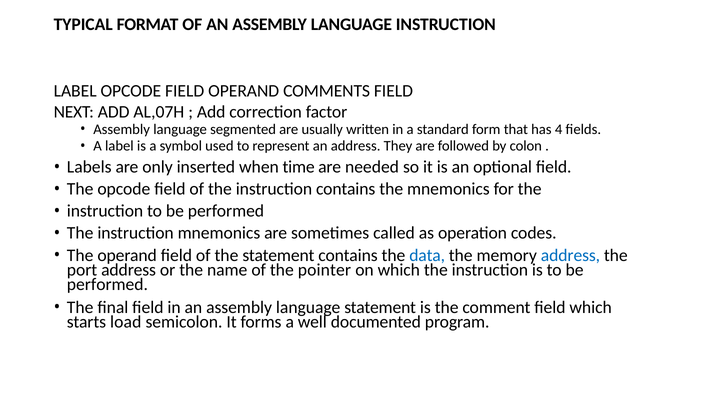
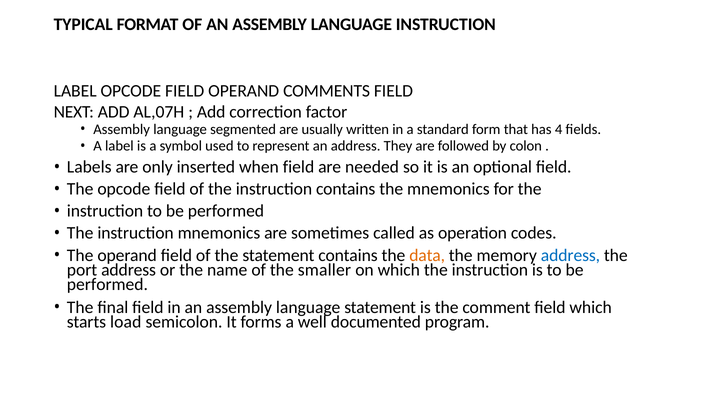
when time: time -> field (299, 167)
data colour: blue -> orange (427, 255)
pointer: pointer -> smaller (324, 270)
